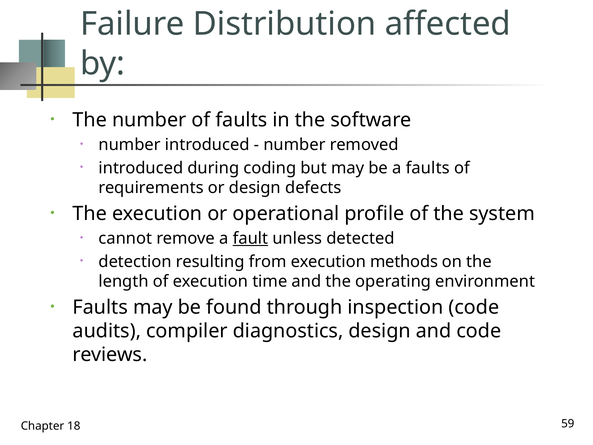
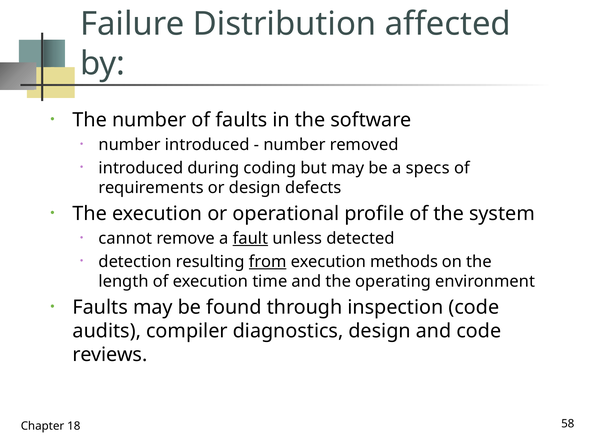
a faults: faults -> specs (428, 168)
from underline: none -> present (268, 261)
59: 59 -> 58 (568, 424)
